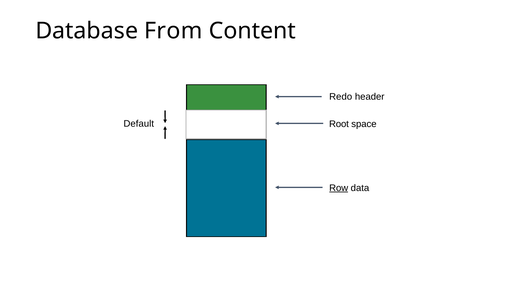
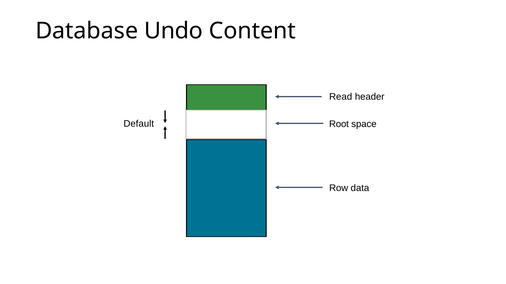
From: From -> Undo (174, 31)
Redo: Redo -> Read (341, 97)
Row underline: present -> none (339, 188)
